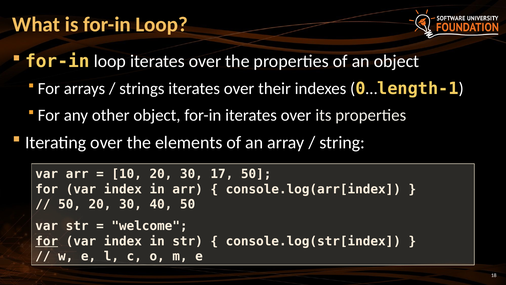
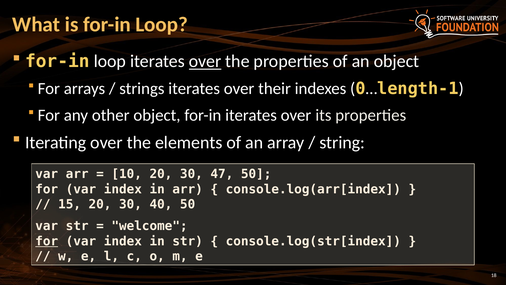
over underline: none -> present (205, 61)
17: 17 -> 47 (222, 174)
50: 50 -> 15 (70, 204)
